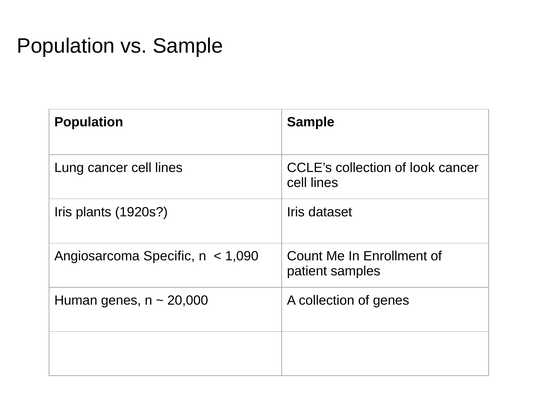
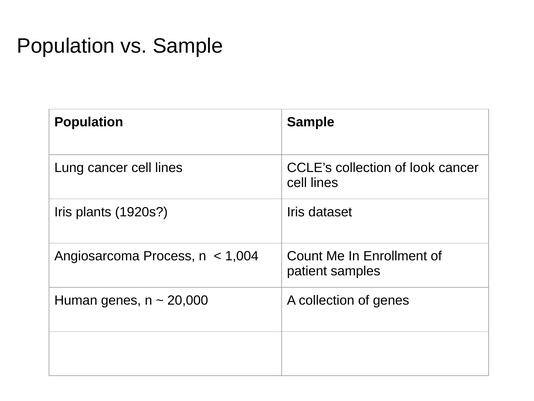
Specific: Specific -> Process (169, 256)
1,090: 1,090 -> 1,004 (242, 256)
